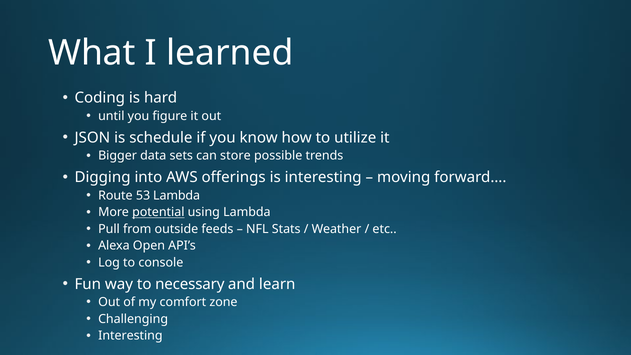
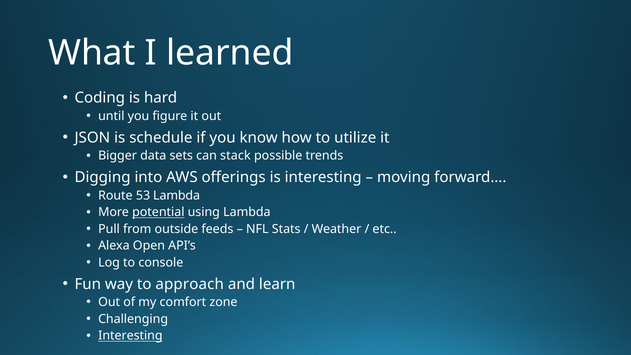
store: store -> stack (235, 156)
necessary: necessary -> approach (190, 284)
Interesting underline: none -> present (130, 336)
